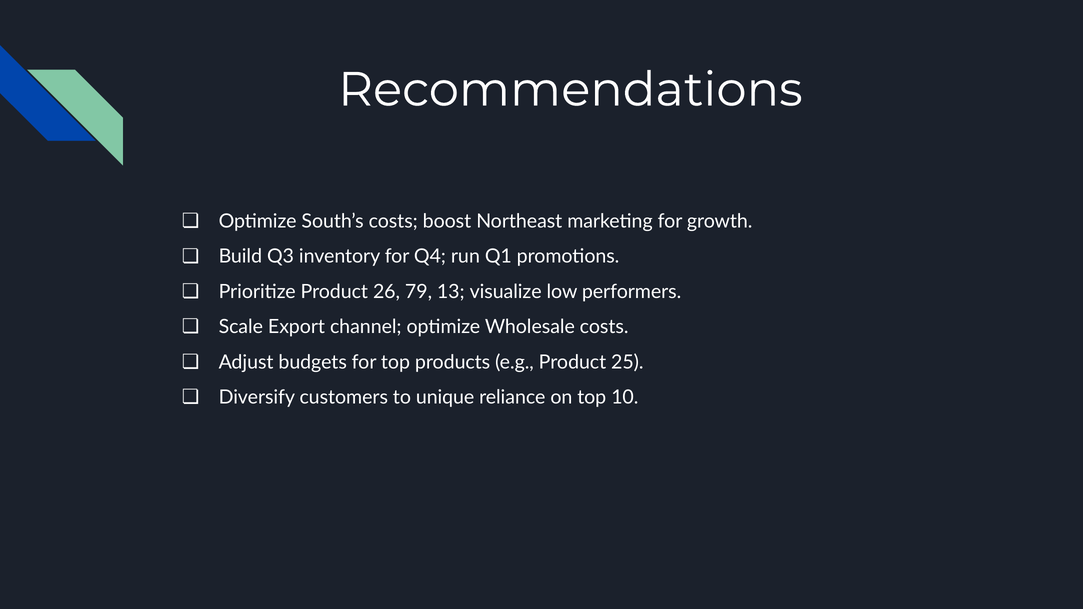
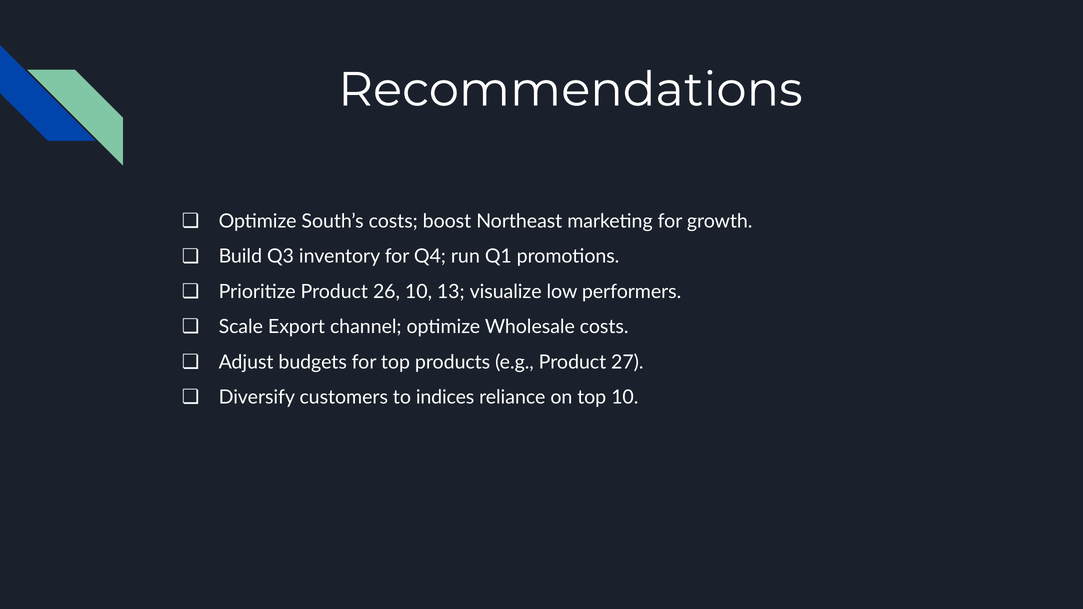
26 79: 79 -> 10 (419, 292)
25: 25 -> 27 (627, 362)
unique: unique -> indices (445, 397)
